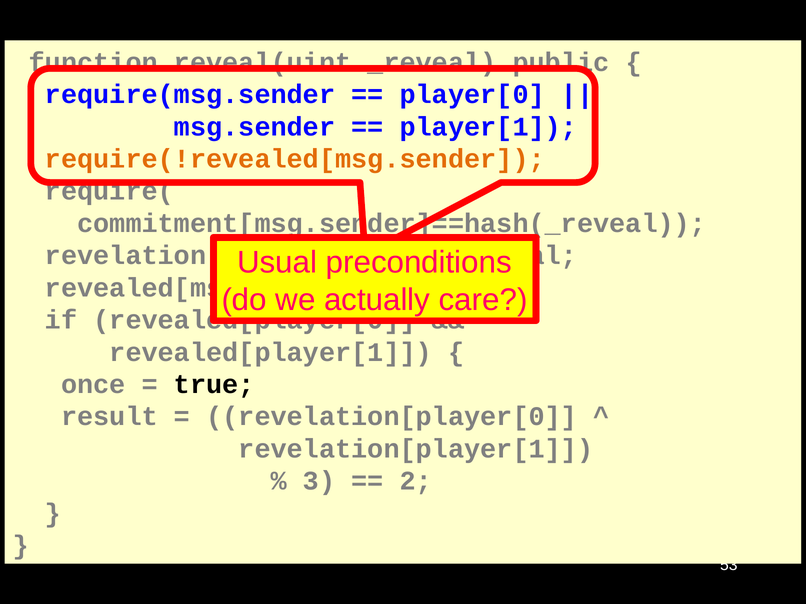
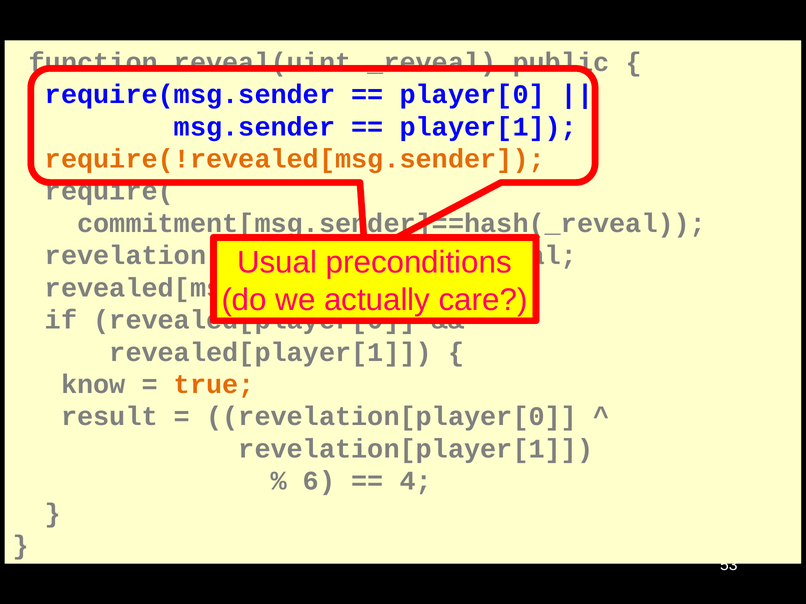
once: once -> know (93, 385)
true colour: black -> orange (214, 385)
3: 3 -> 6 (319, 481)
2: 2 -> 4 (416, 481)
